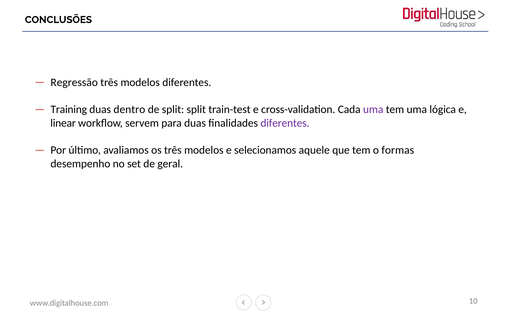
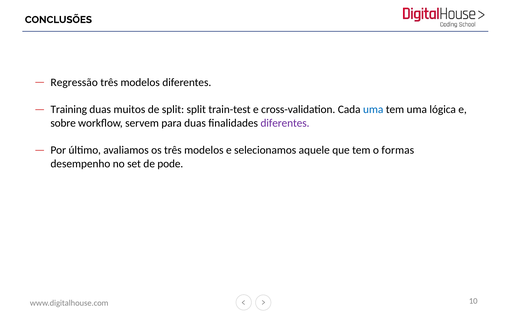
dentro: dentro -> muitos (129, 109)
uma colour: purple -> blue (373, 109)
linear: linear -> sobre (63, 123)
geral: geral -> pode (170, 163)
